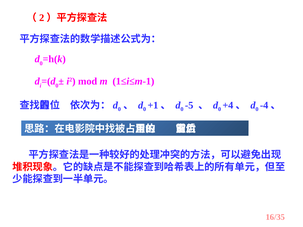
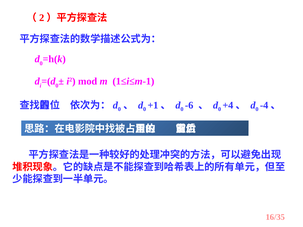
-5: -5 -> -6 (189, 105)
